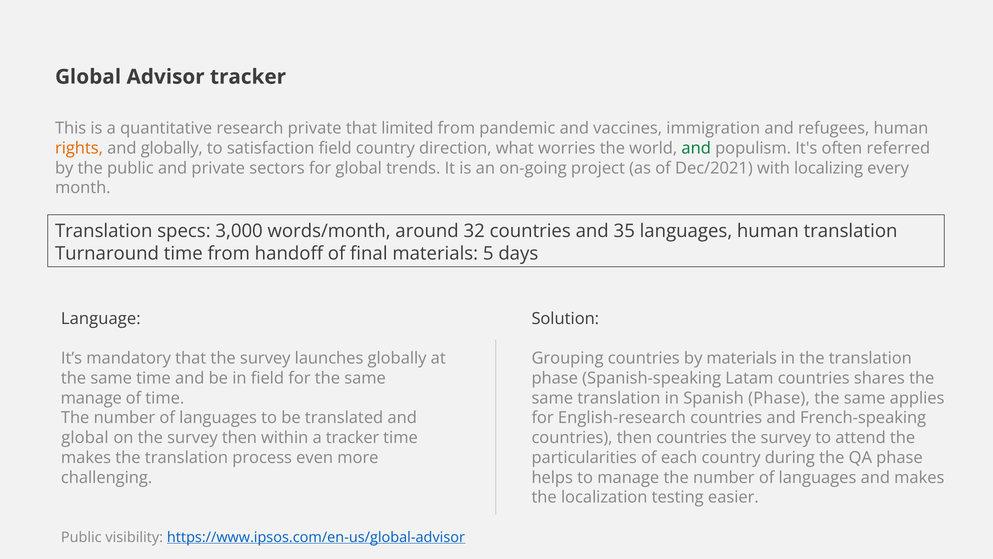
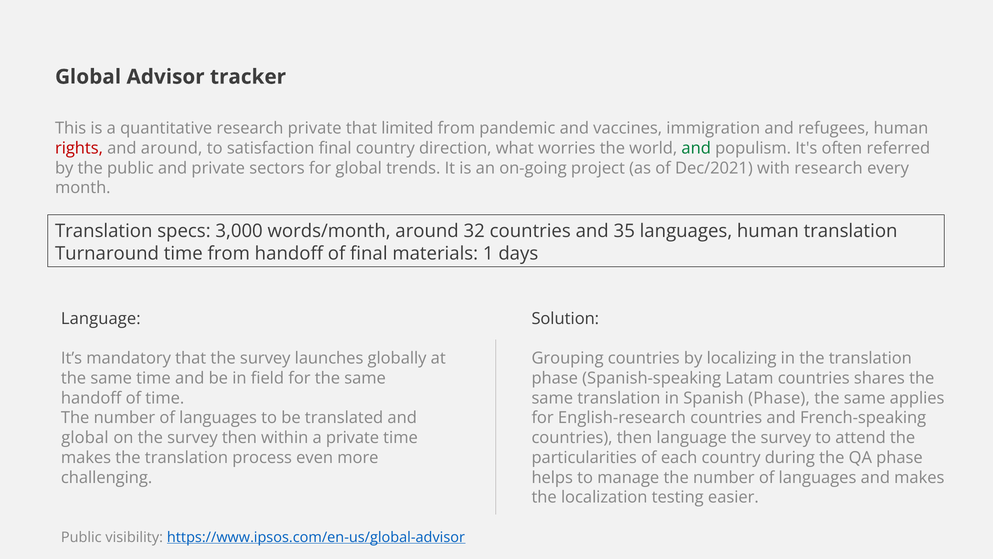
rights colour: orange -> red (79, 148)
and globally: globally -> around (172, 148)
satisfaction field: field -> final (335, 148)
with localizing: localizing -> research (828, 168)
5: 5 -> 1 (488, 253)
by materials: materials -> localizing (742, 358)
manage: manage -> handoff (91, 398)
a tracker: tracker -> private (353, 438)
then countries: countries -> language (692, 437)
